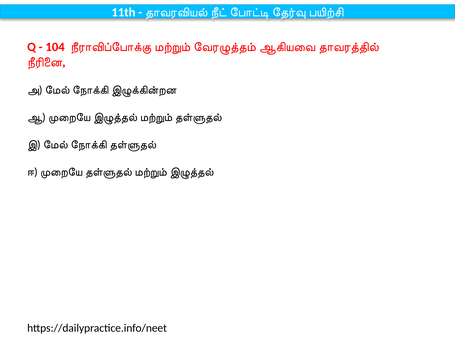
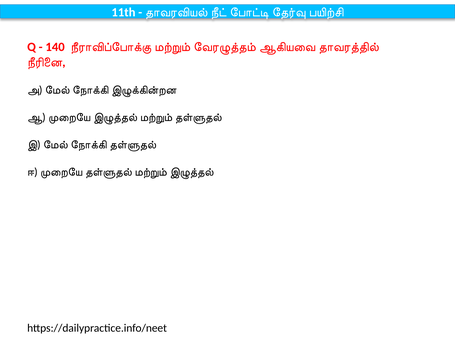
104: 104 -> 140 (55, 47)
